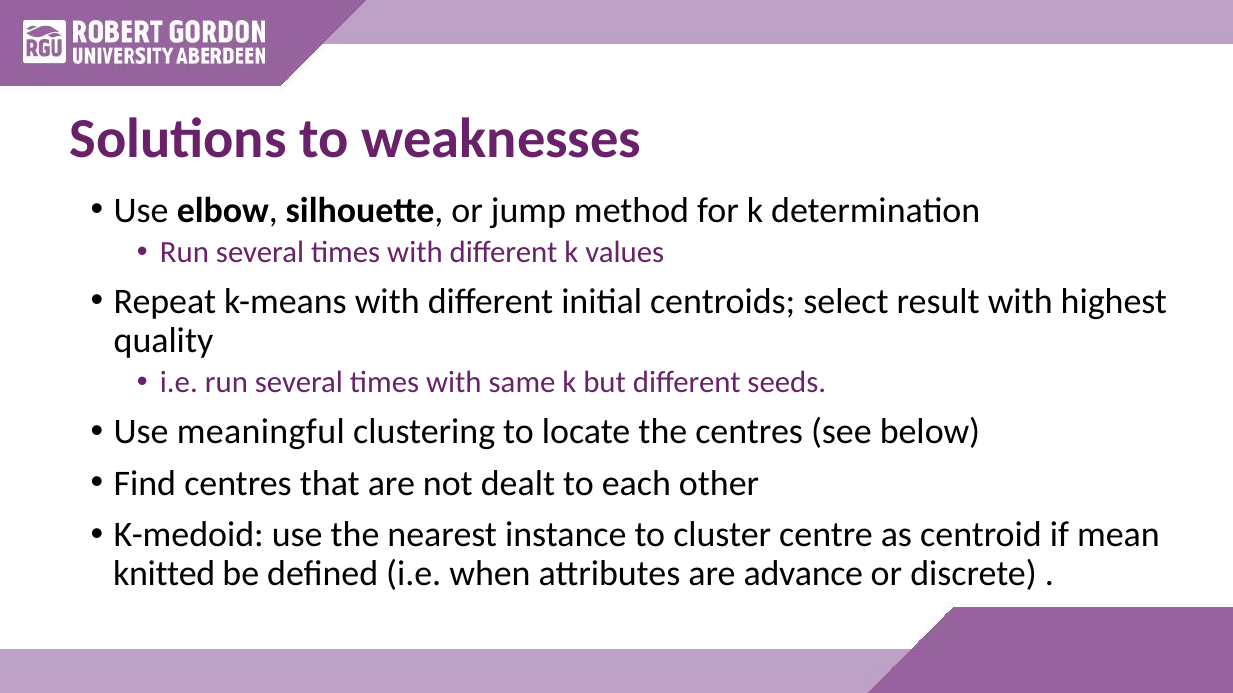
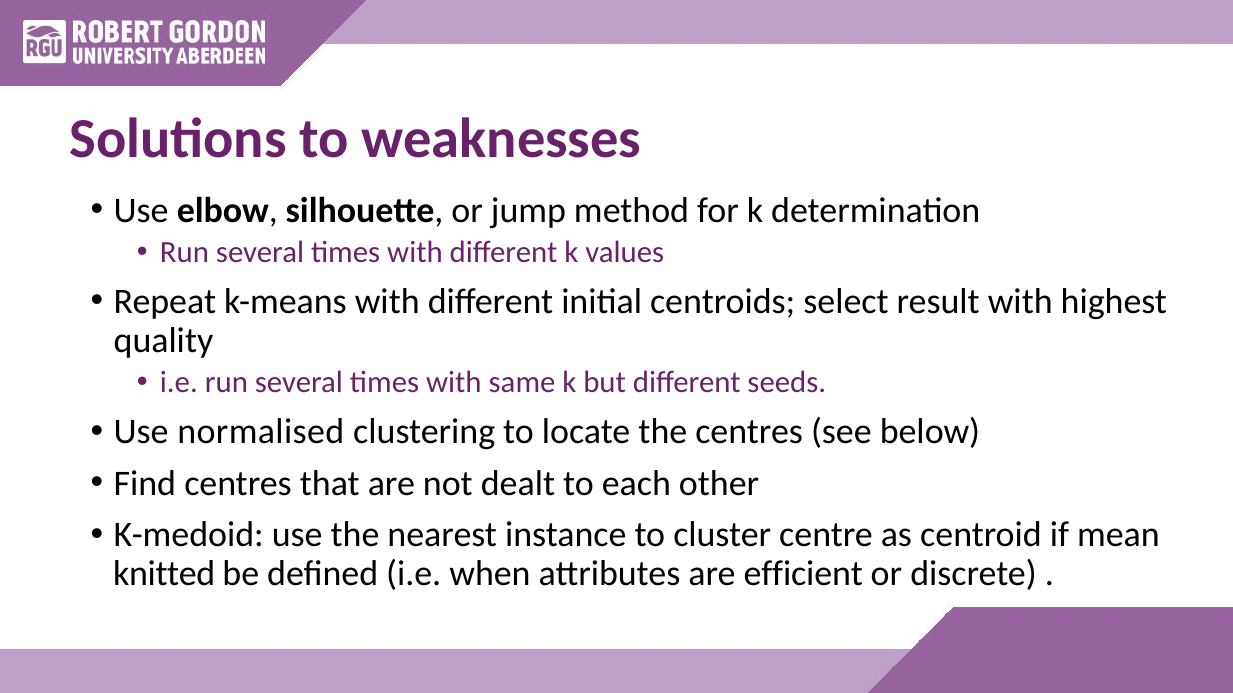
meaningful: meaningful -> normalised (261, 432)
advance: advance -> efficient (803, 574)
